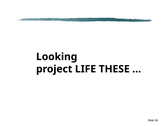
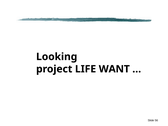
THESE: THESE -> WANT (114, 69)
